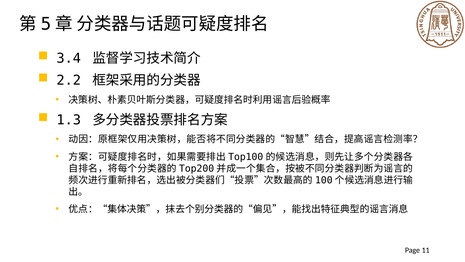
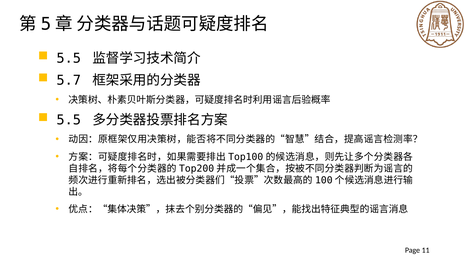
3.4: 3.4 -> 5.5 (69, 58)
2.2: 2.2 -> 5.7 (69, 80)
1.3: 1.3 -> 5.5 (69, 120)
